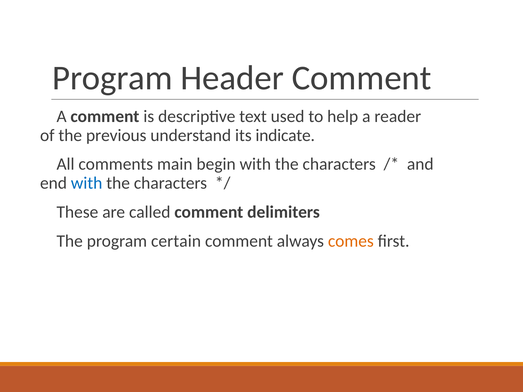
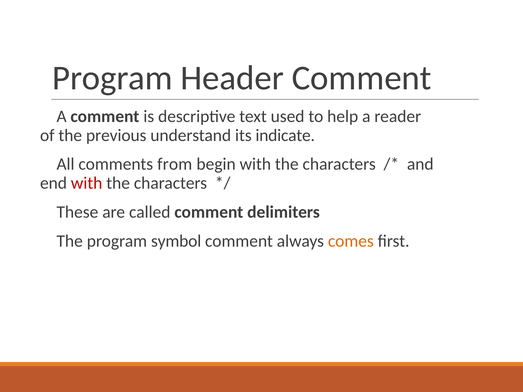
main: main -> from (175, 164)
with colour: blue -> red (87, 183)
certain: certain -> symbol (176, 241)
